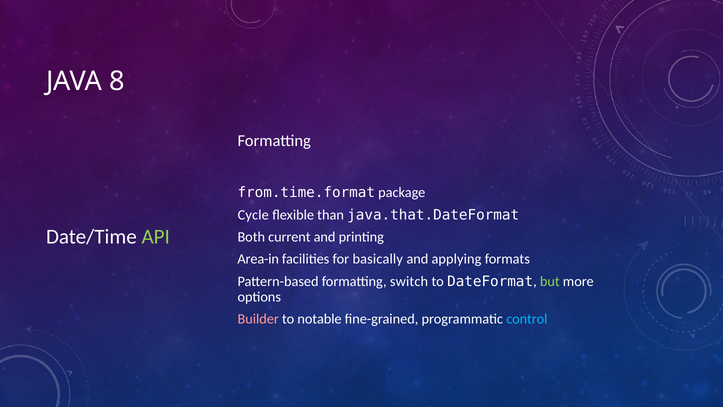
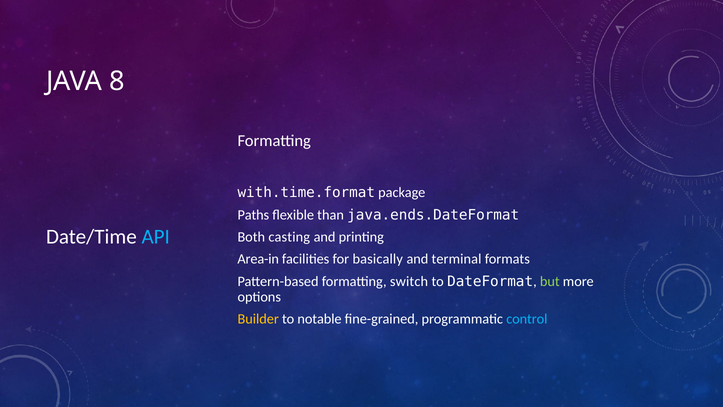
from.time.format: from.time.format -> with.time.format (306, 192)
Cycle: Cycle -> Paths (253, 215)
java.that.DateFormat: java.that.DateFormat -> java.ends.DateFormat (433, 215)
API colour: light green -> light blue (156, 237)
current: current -> casting (289, 237)
applying: applying -> terminal (456, 259)
Builder colour: pink -> yellow (258, 319)
